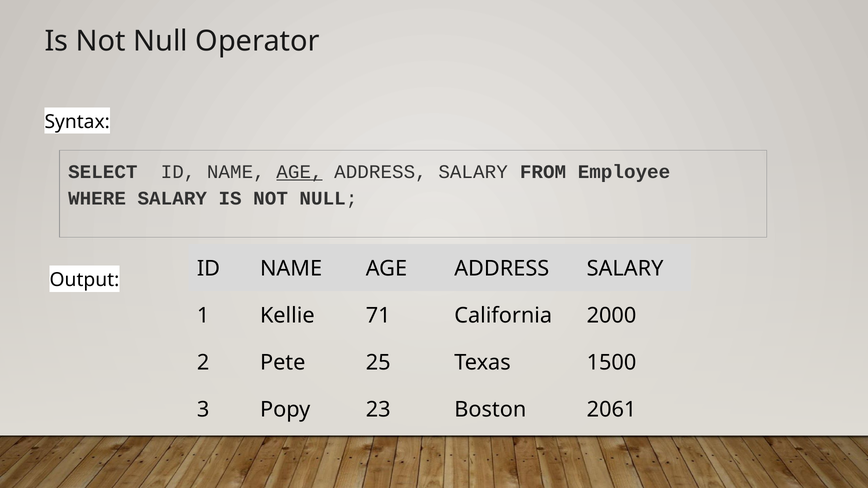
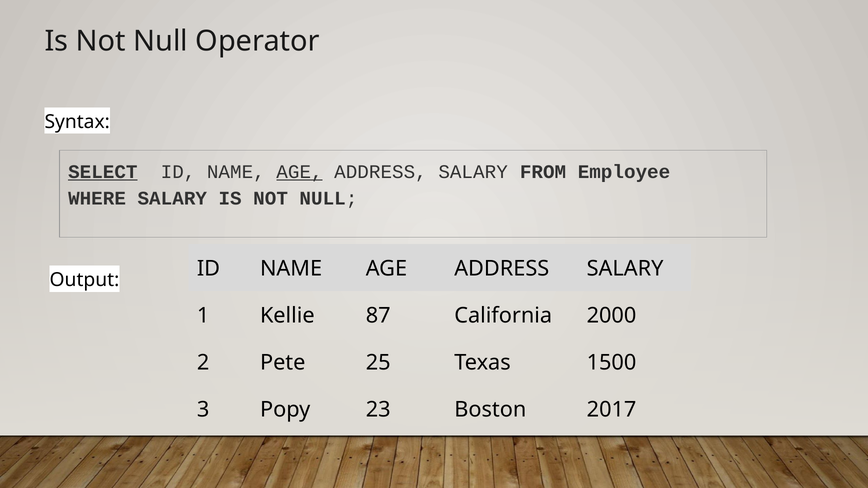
SELECT underline: none -> present (103, 172)
71: 71 -> 87 (378, 316)
2061: 2061 -> 2017 (612, 410)
